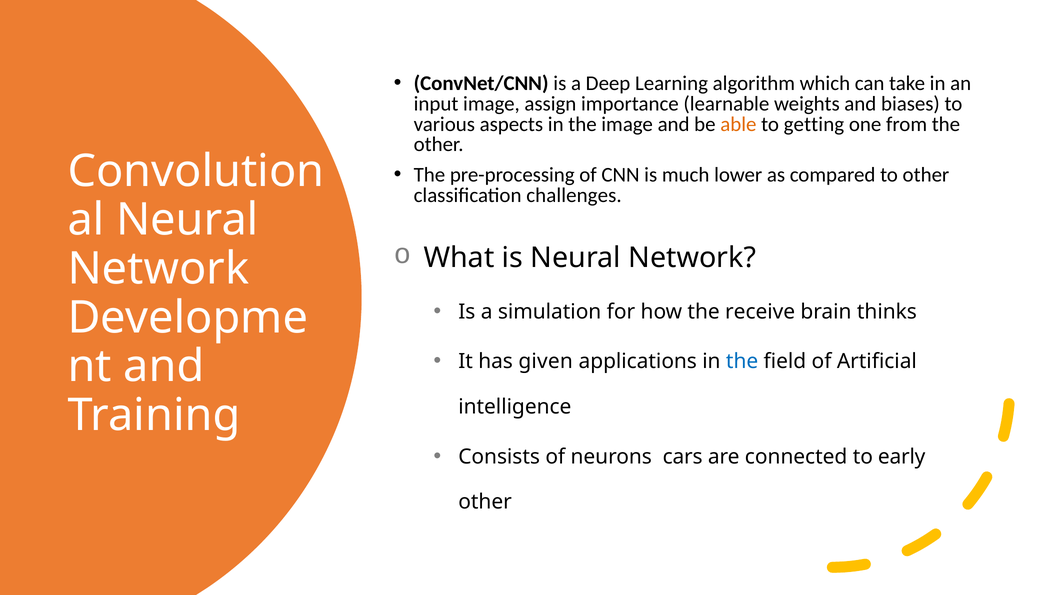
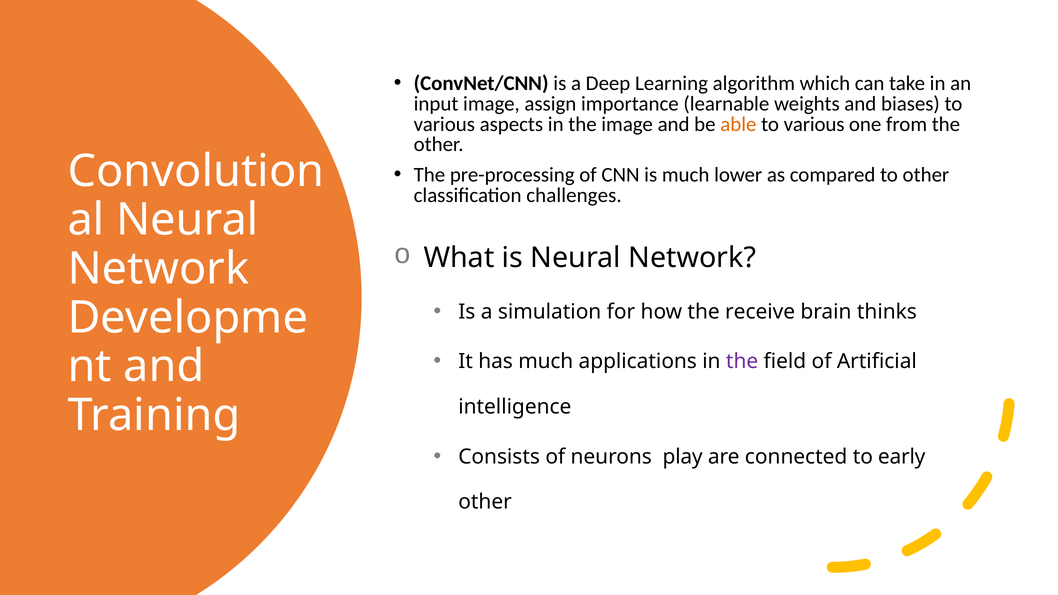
getting: getting -> various (814, 124)
has given: given -> much (546, 362)
the colour: blue -> purple (742, 362)
cars: cars -> play (683, 457)
